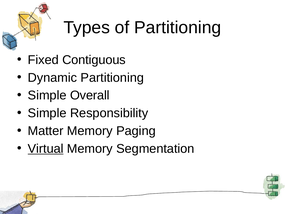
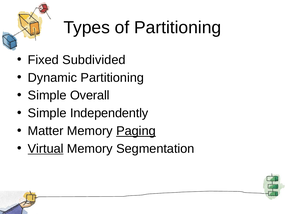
Contiguous: Contiguous -> Subdivided (94, 60)
Responsibility: Responsibility -> Independently (109, 113)
Paging underline: none -> present (136, 131)
